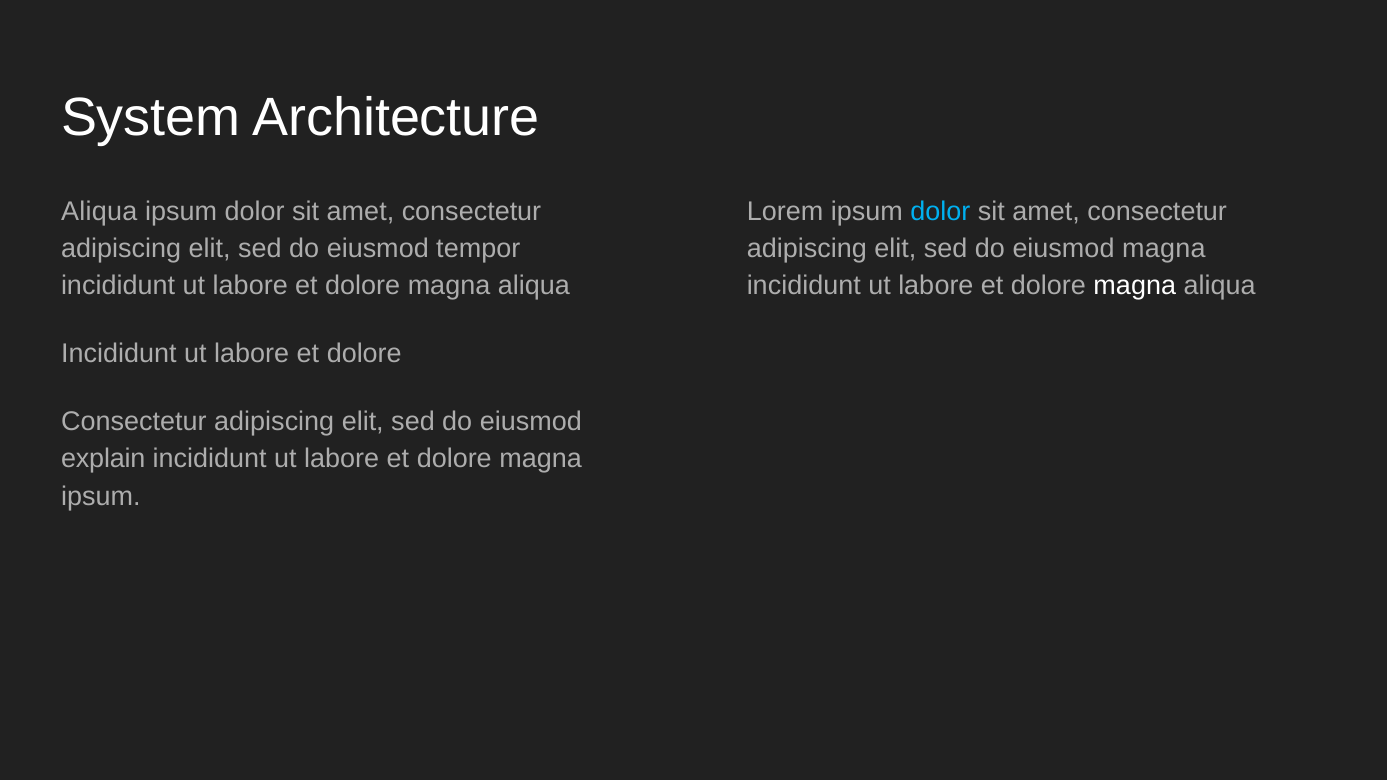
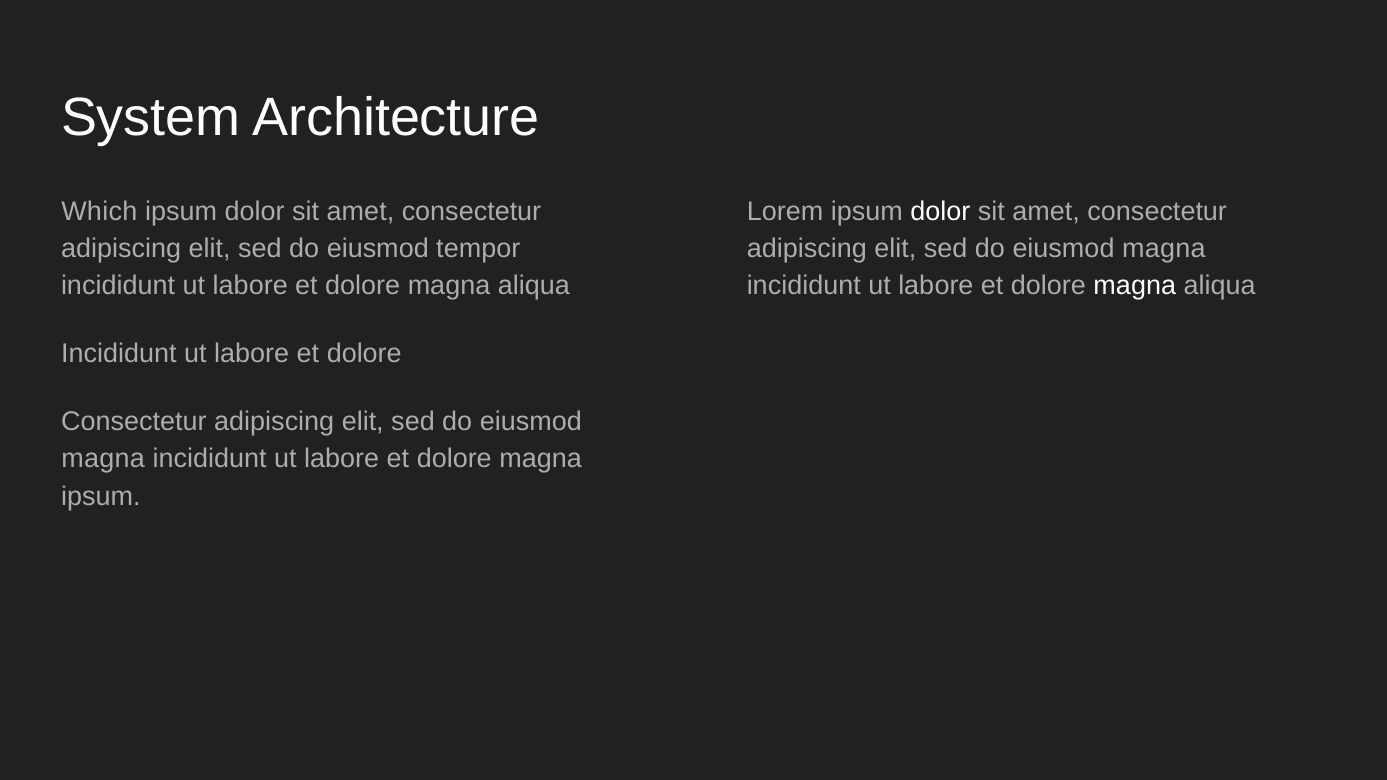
Aliqua: Aliqua -> Which (99, 212)
dolor colour: light blue -> white (940, 212)
explain: explain -> magna (103, 459)
